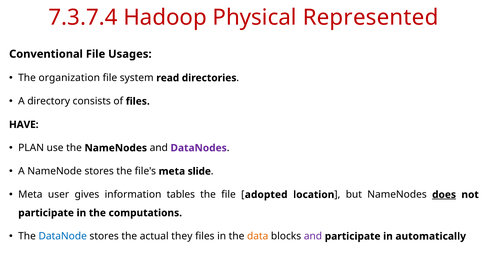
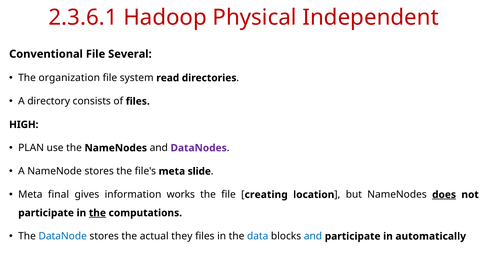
7.3.7.4: 7.3.7.4 -> 2.3.6.1 (83, 17)
Represented: Represented -> Independent (371, 17)
Usages: Usages -> Several (130, 54)
HAVE: HAVE -> HIGH (24, 125)
user: user -> final (59, 195)
tables: tables -> works (181, 195)
adopted: adopted -> creating (266, 195)
the underline: none -> present (97, 213)
data colour: orange -> blue (258, 236)
and colour: purple -> blue (313, 236)
